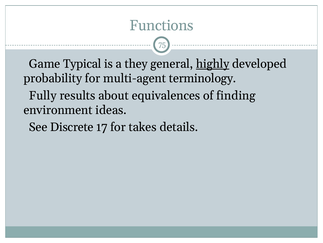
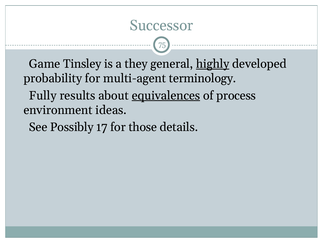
Functions: Functions -> Successor (161, 25)
Typical: Typical -> Tinsley (82, 64)
equivalences underline: none -> present (166, 95)
finding: finding -> process (236, 95)
Discrete: Discrete -> Possibly (72, 127)
takes: takes -> those (143, 127)
